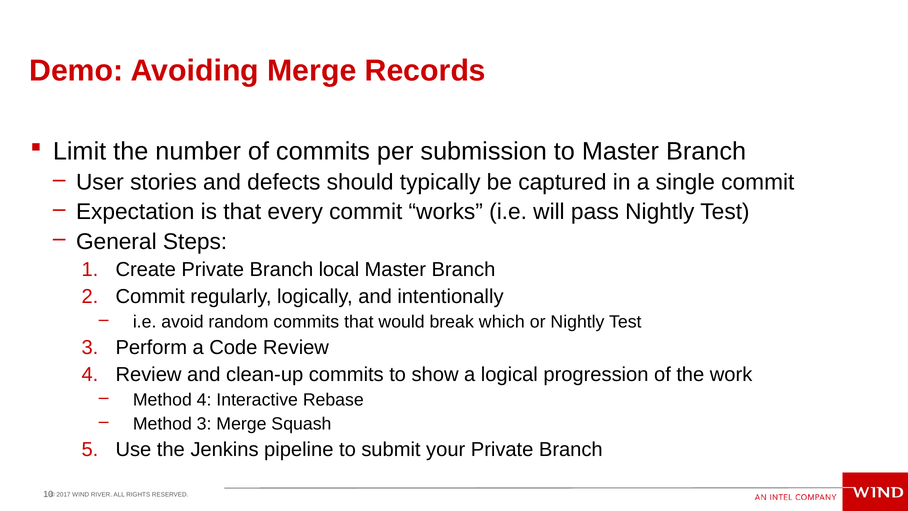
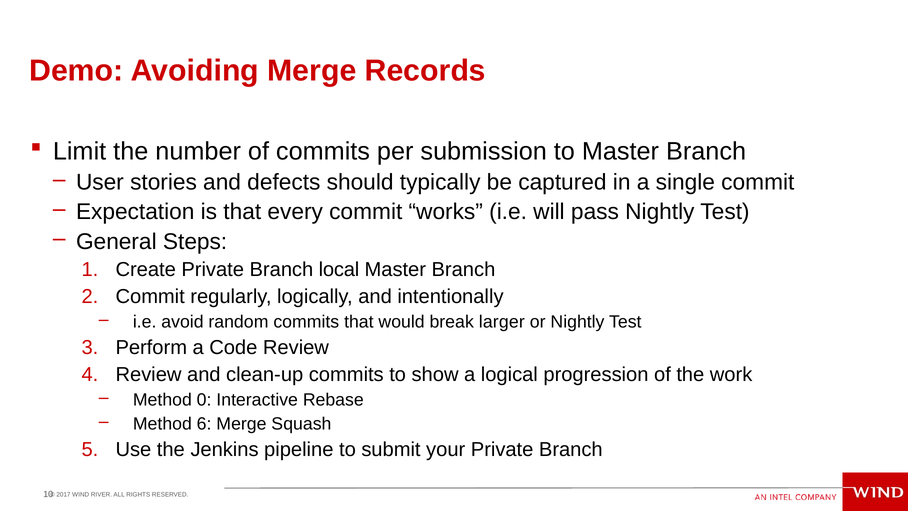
which: which -> larger (502, 322)
Method 4: 4 -> 0 (204, 400)
Method 3: 3 -> 6 (204, 424)
